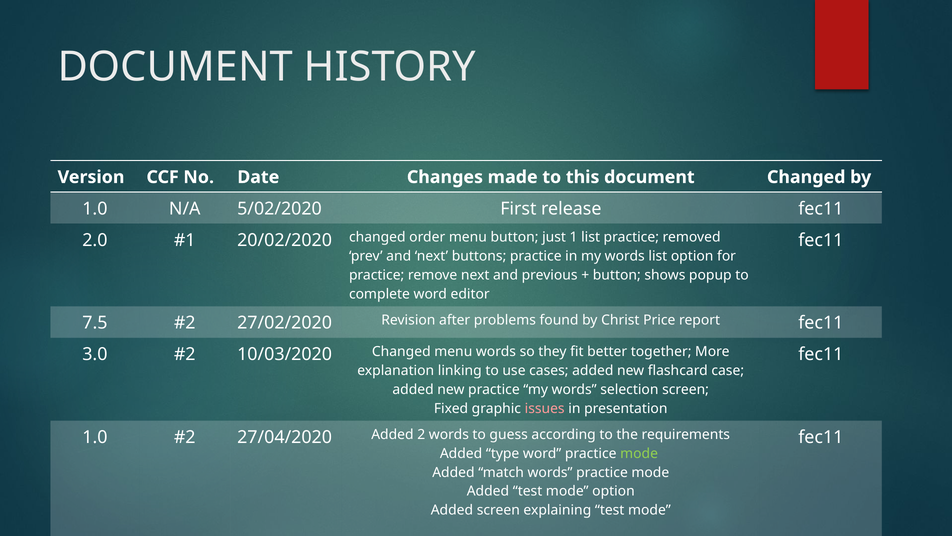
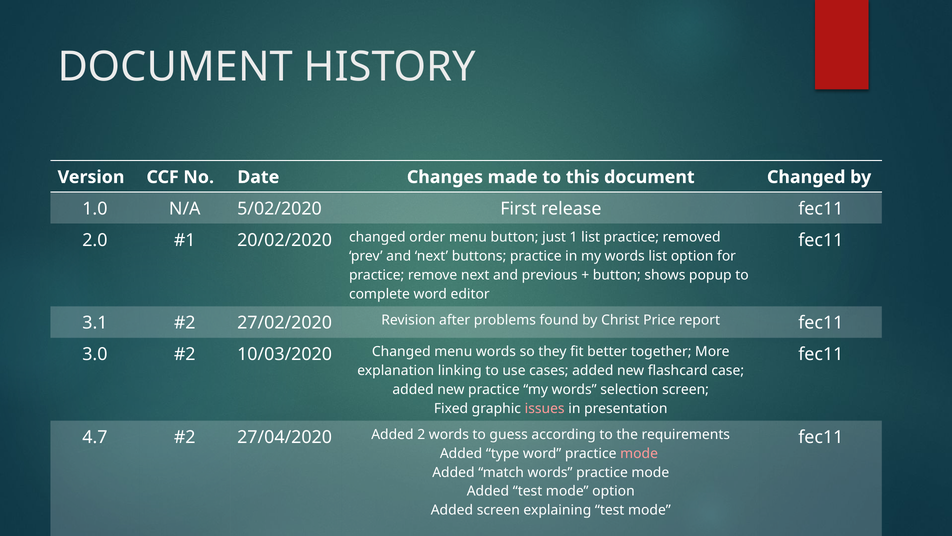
7.5: 7.5 -> 3.1 (95, 323)
1.0: 1.0 -> 4.7 (95, 437)
mode colour: light green -> pink (639, 453)
